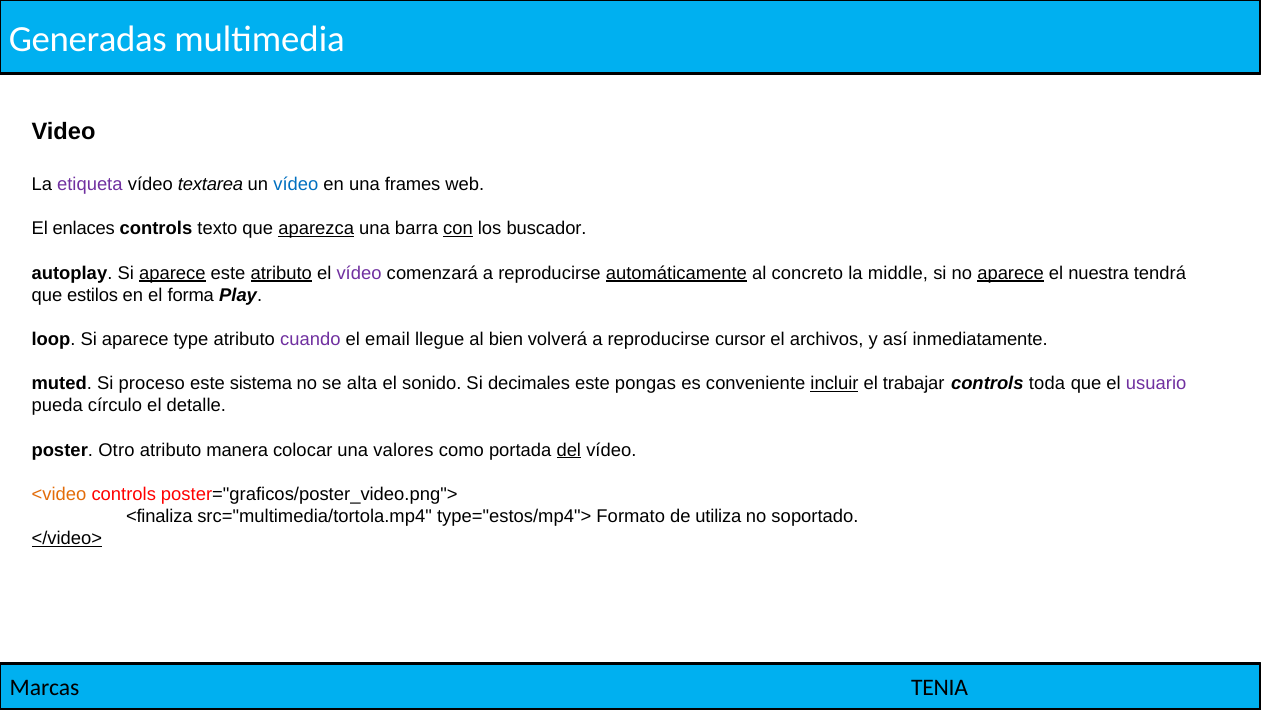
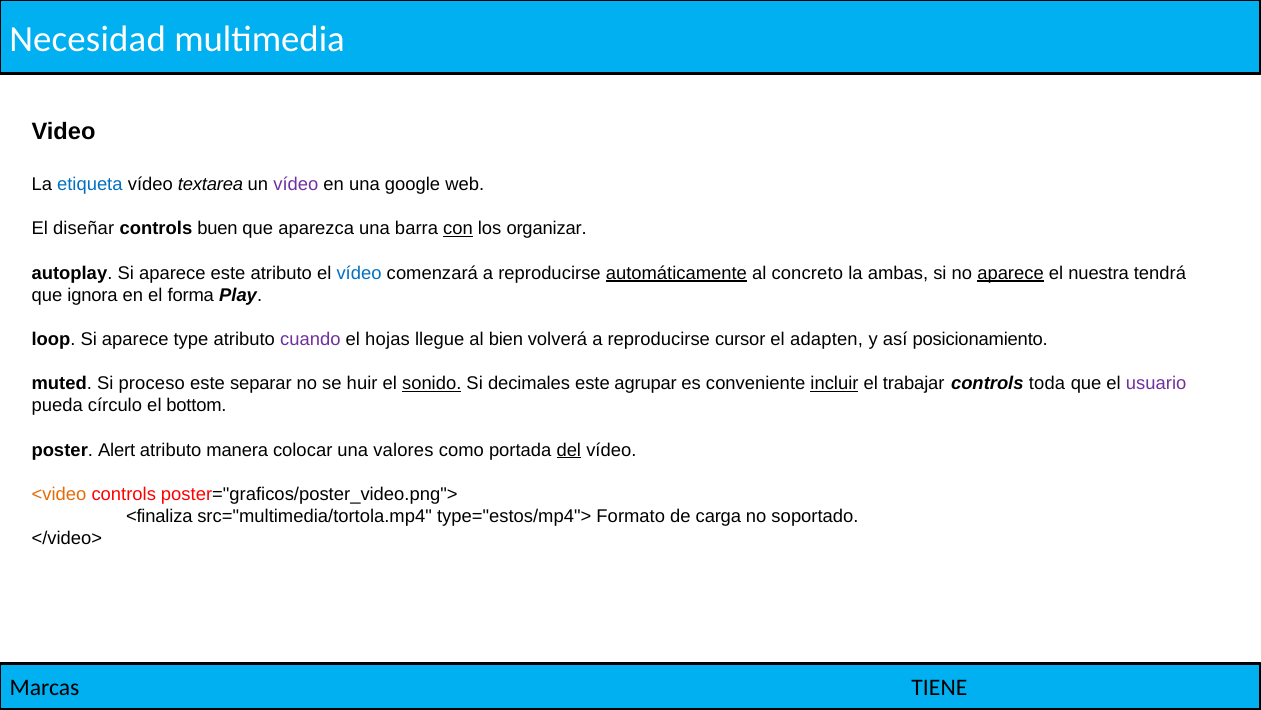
Generadas: Generadas -> Necesidad (88, 39)
etiqueta colour: purple -> blue (90, 185)
vídeo colour: blue -> purple (296, 185)
frames: frames -> google (413, 185)
enlaces: enlaces -> diseñar (84, 229)
texto: texto -> buen (218, 229)
aparezca underline: present -> none (316, 229)
buscador: buscador -> organizar (547, 229)
aparece underline: present -> none (172, 273)
atributo underline: present -> none (281, 273)
vídeo colour: purple -> blue (359, 273)
middle: middle -> ambas (898, 273)
estilos: estilos -> ignora (93, 295)
email: email -> hojas (388, 339)
archivos: archivos -> adapten (827, 339)
inmediatamente: inmediatamente -> posicionamiento (980, 339)
sistema: sistema -> separar (261, 383)
alta: alta -> huir (362, 383)
sonido underline: none -> present (432, 383)
pongas: pongas -> agrupar (646, 383)
detalle: detalle -> bottom (196, 405)
Otro: Otro -> Alert (117, 449)
utiliza: utiliza -> carga (718, 516)
</video> underline: present -> none (67, 538)
TENIA: TENIA -> TIENE (939, 687)
